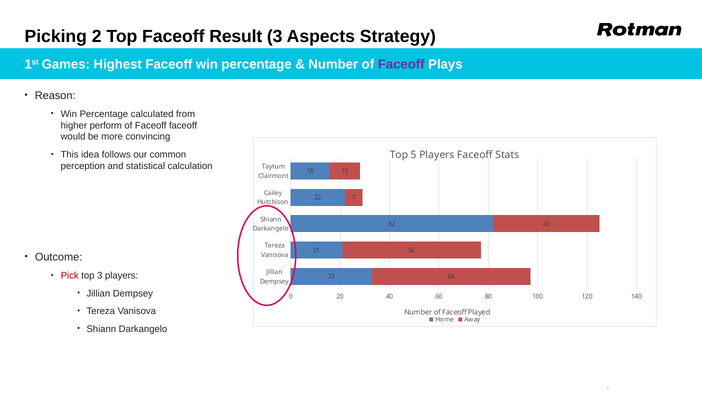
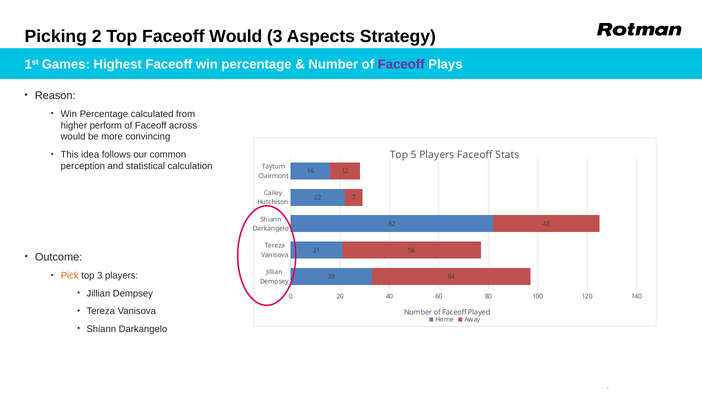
Faceoff Result: Result -> Would (236, 36)
Faceoff faceoff: faceoff -> across (183, 125)
Pick colour: red -> orange (70, 276)
